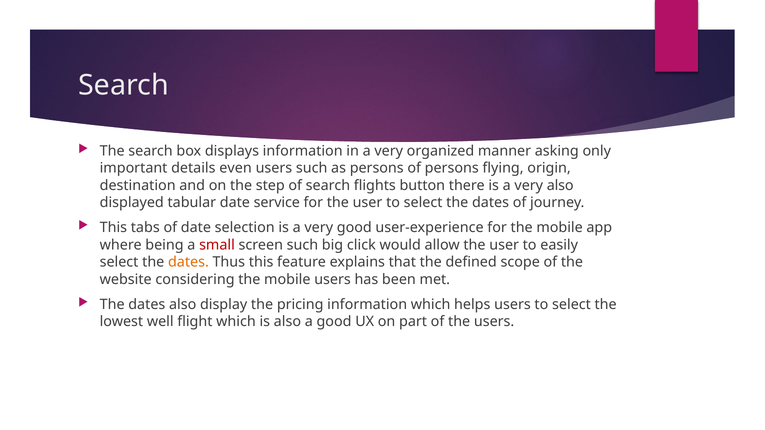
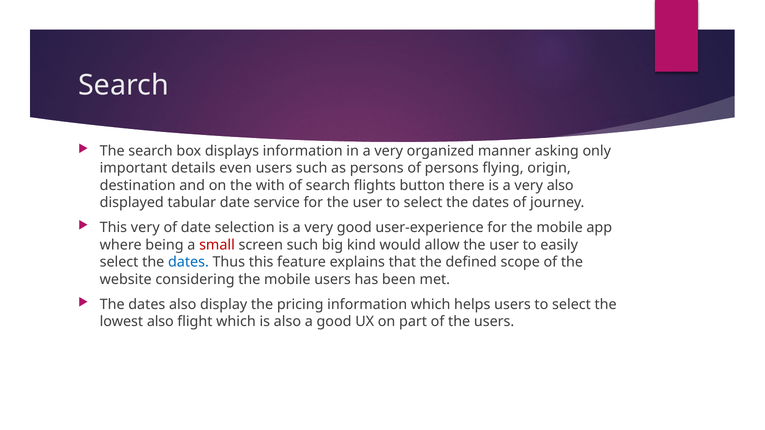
step: step -> with (270, 186)
This tabs: tabs -> very (145, 228)
click: click -> kind (361, 245)
dates colour: orange -> blue (188, 262)
lowest well: well -> also (160, 322)
